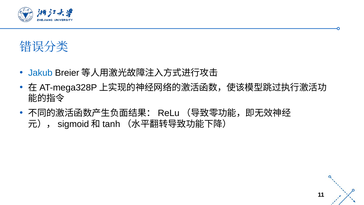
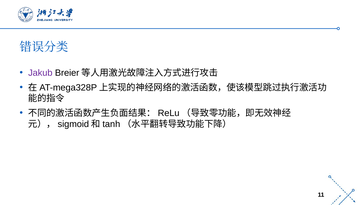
Jakub colour: blue -> purple (40, 73)
